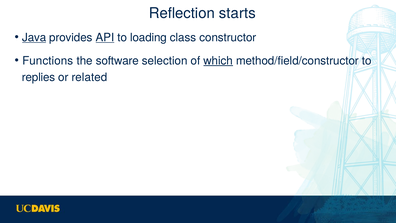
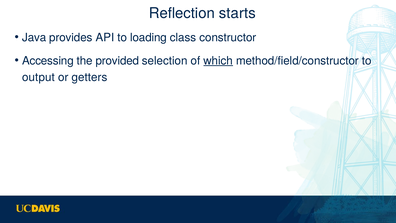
Java underline: present -> none (34, 37)
API underline: present -> none (105, 37)
Functions: Functions -> Accessing (48, 61)
software: software -> provided (117, 61)
replies: replies -> output (38, 77)
related: related -> getters (89, 77)
